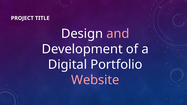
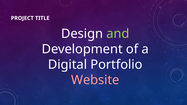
and colour: pink -> light green (118, 34)
